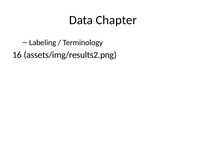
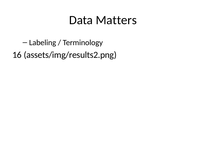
Chapter: Chapter -> Matters (116, 20)
